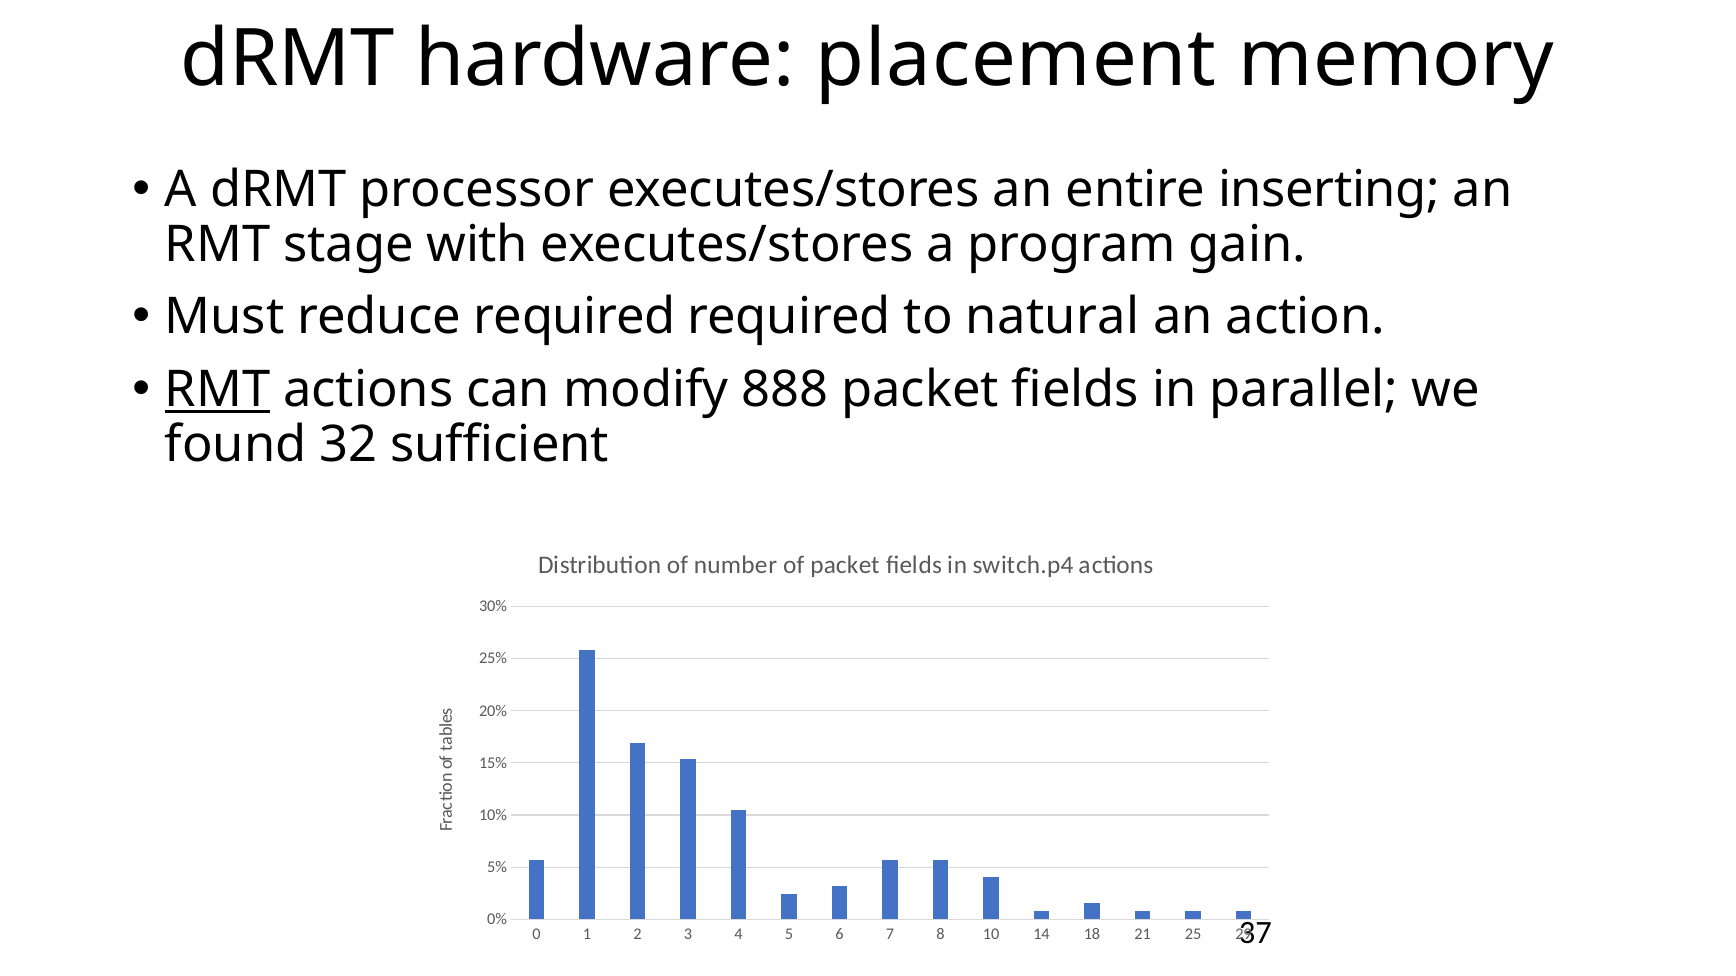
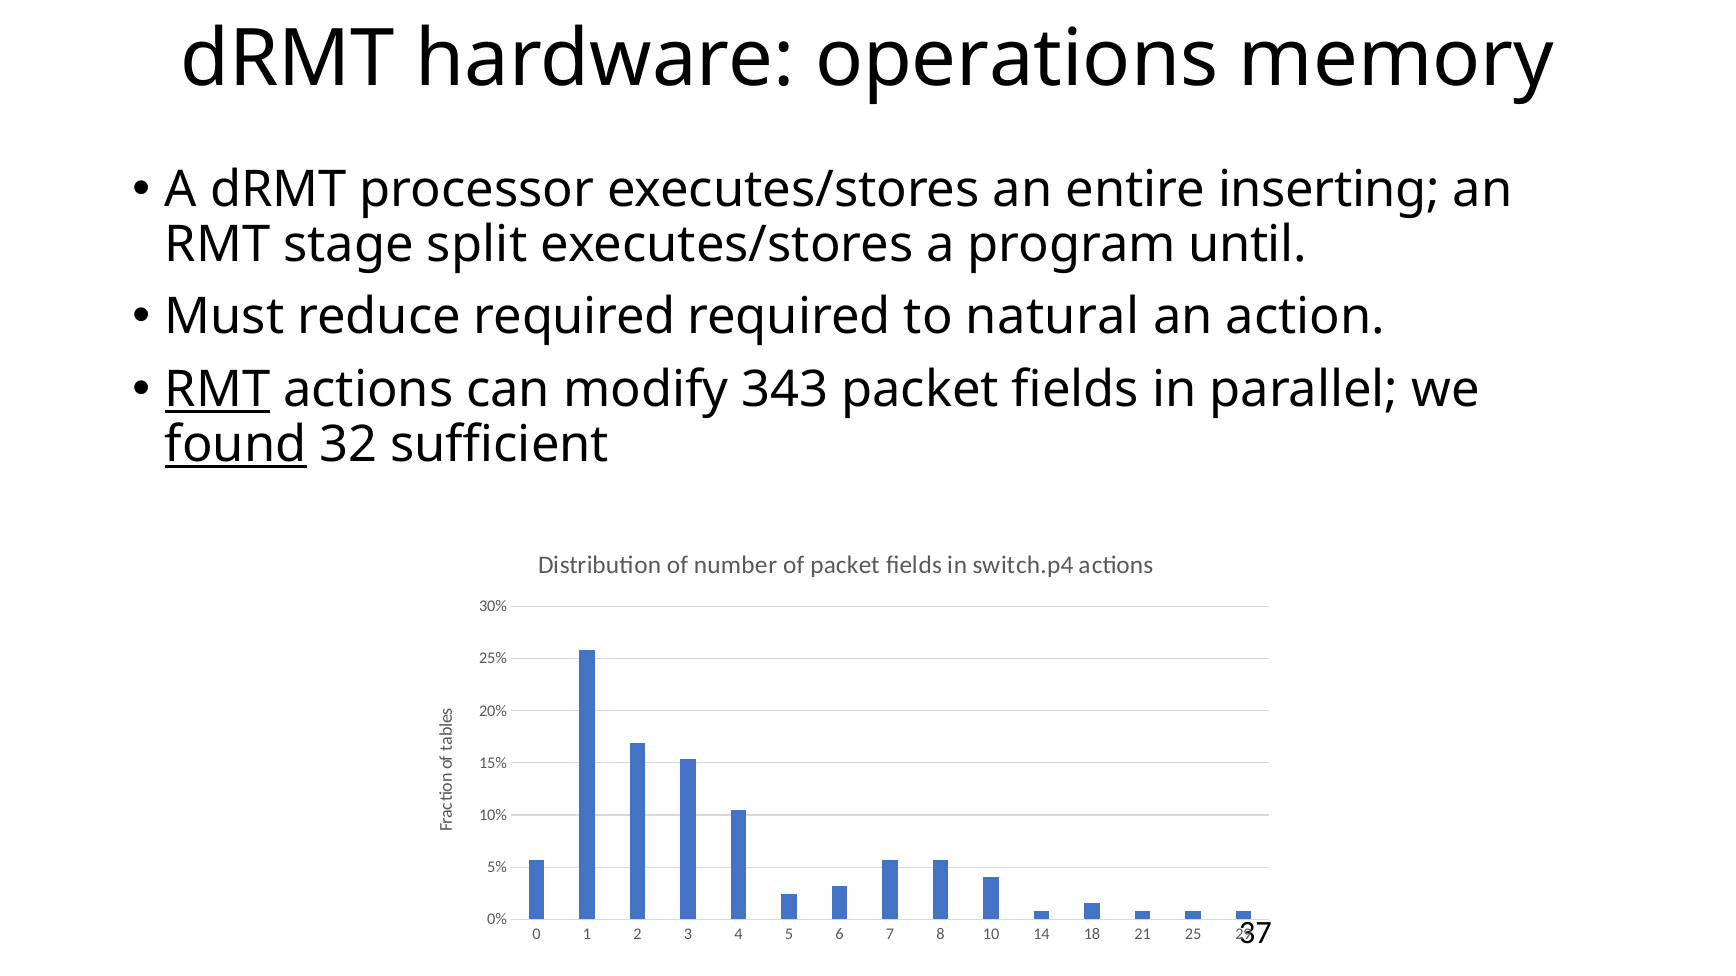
placement: placement -> operations (1017, 60)
with: with -> split (477, 245)
gain: gain -> until (1248, 245)
888: 888 -> 343 (785, 390)
found underline: none -> present (236, 445)
